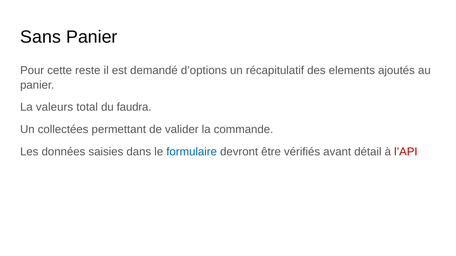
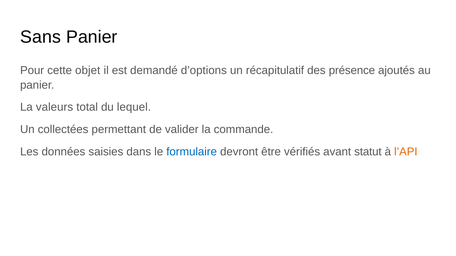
reste: reste -> objet (88, 71)
elements: elements -> présence (352, 71)
faudra: faudra -> lequel (134, 107)
détail: détail -> statut (368, 152)
l’API colour: red -> orange (406, 152)
